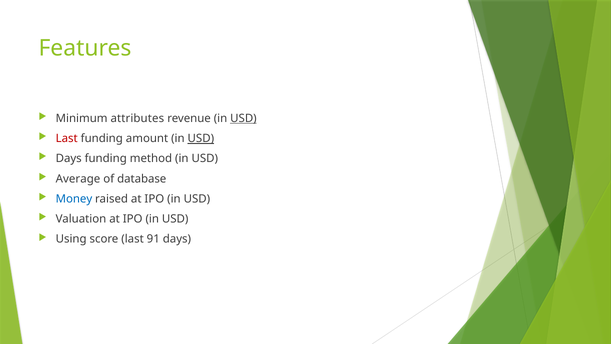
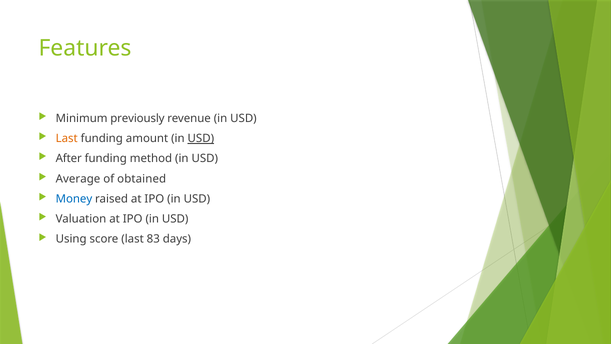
attributes: attributes -> previously (137, 118)
USD underline: present -> none (243, 118)
Last colour: red -> orange (67, 138)
Days: Days -> After (69, 158)
database: database -> obtained (142, 179)
91: 91 -> 83 (153, 239)
